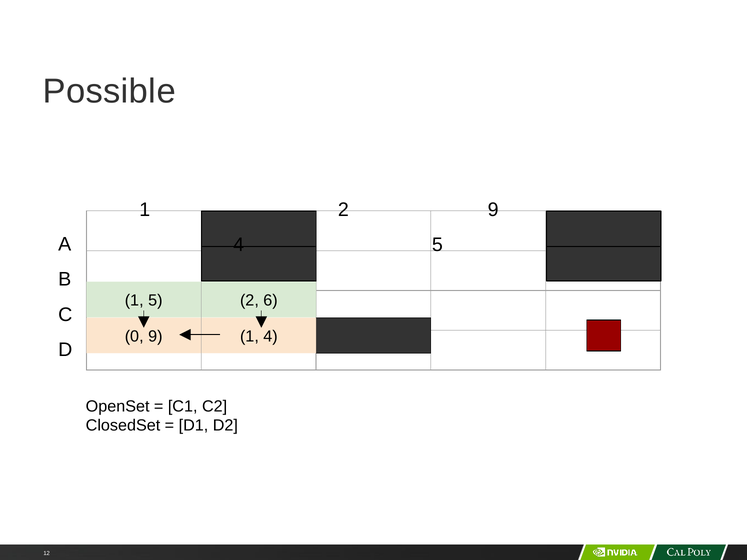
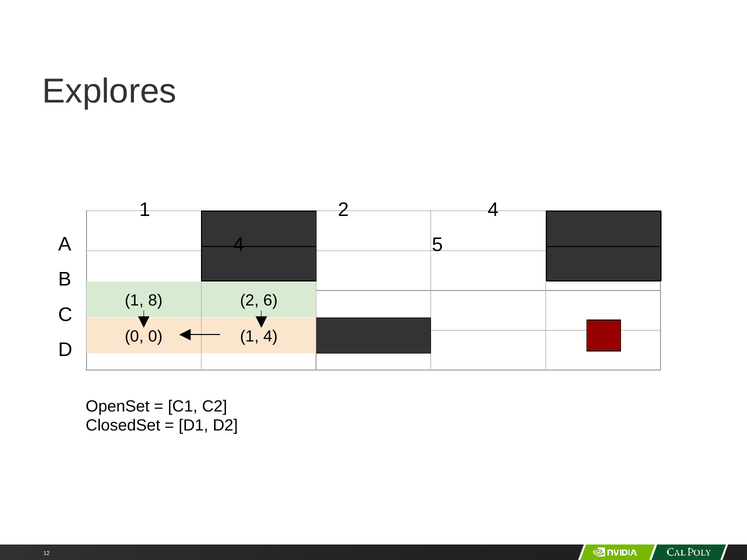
Possible: Possible -> Explores (109, 91)
2 9: 9 -> 4 (493, 210)
1 5: 5 -> 8 (155, 301)
0 9: 9 -> 0 (155, 337)
